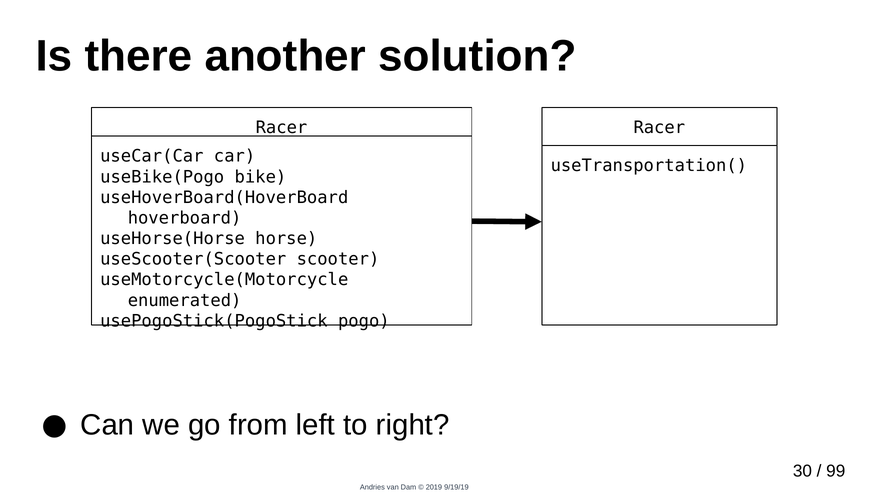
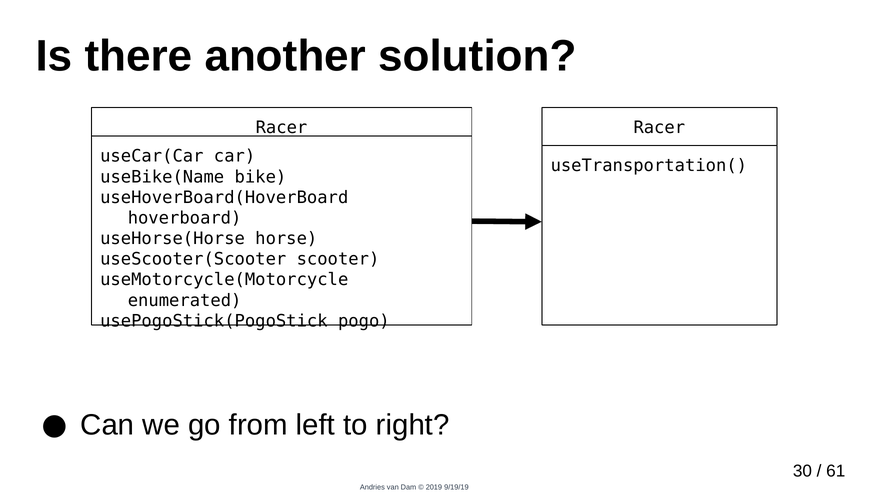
useBike(Pogo: useBike(Pogo -> useBike(Name (162, 177)
99: 99 -> 61 (836, 471)
